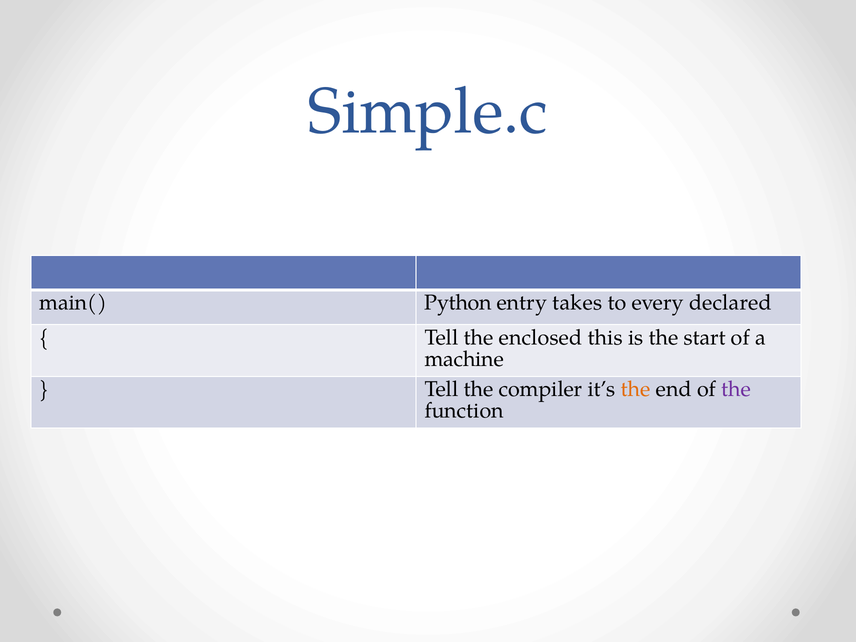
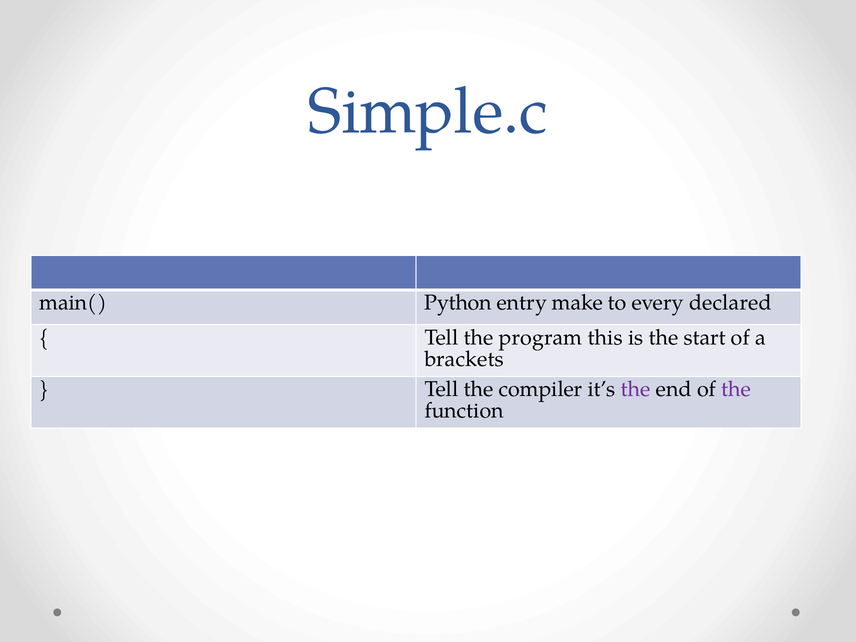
takes: takes -> make (577, 303)
enclosed: enclosed -> program (541, 337)
machine: machine -> brackets (464, 359)
the colour: orange -> purple (636, 389)
